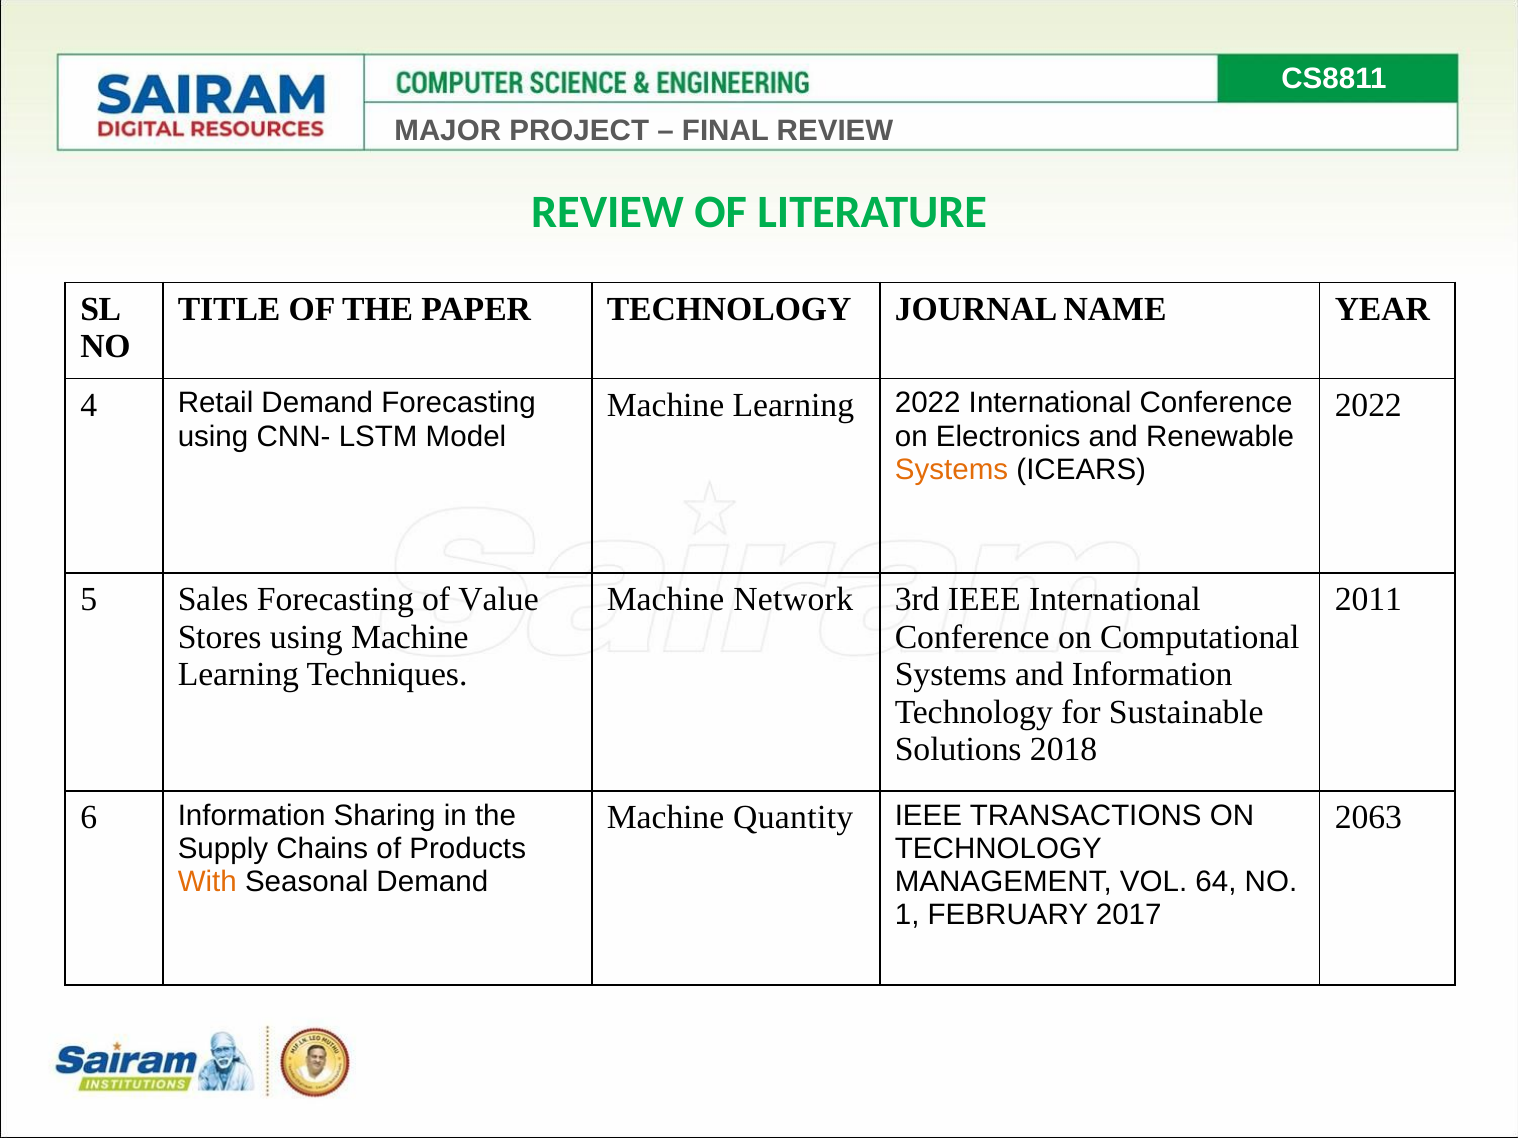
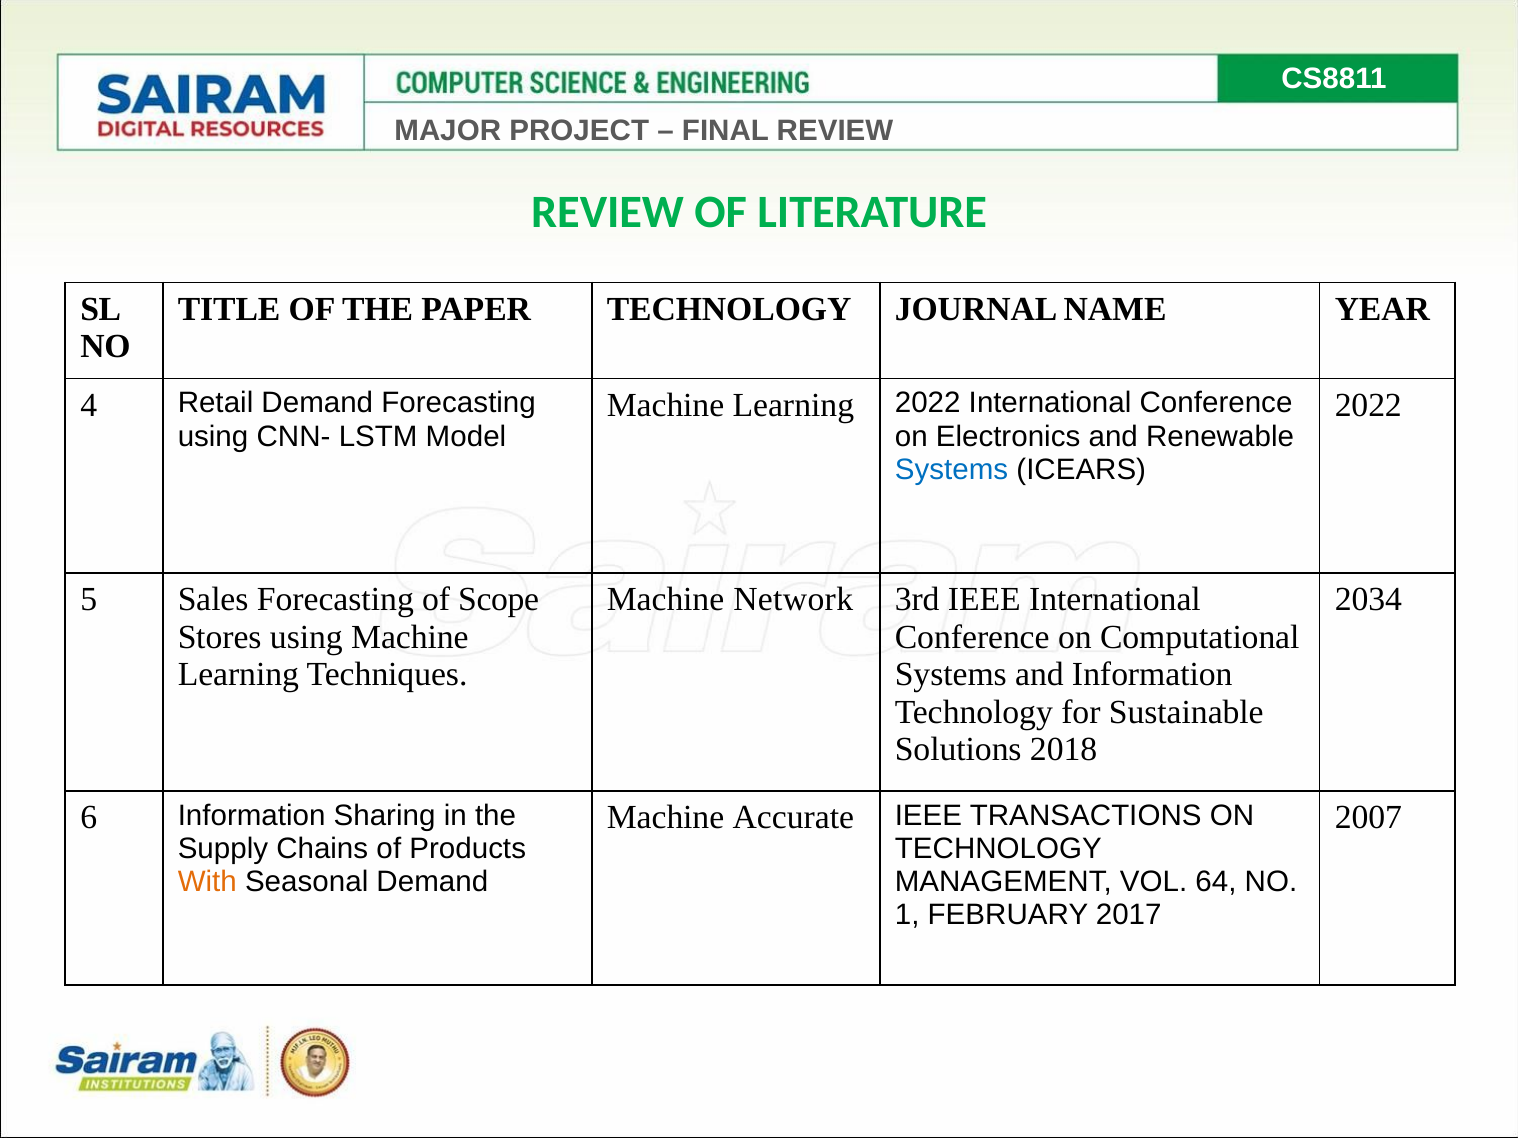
Systems colour: orange -> blue (952, 470)
Value: Value -> Scope (499, 600)
2011: 2011 -> 2034 (1368, 600)
Quantity: Quantity -> Accurate (793, 818)
2063: 2063 -> 2007 (1368, 818)
